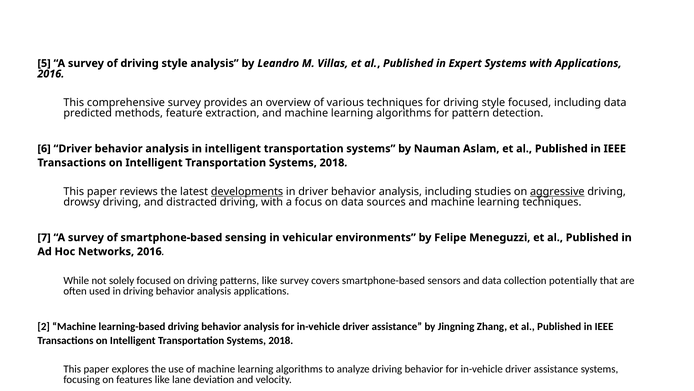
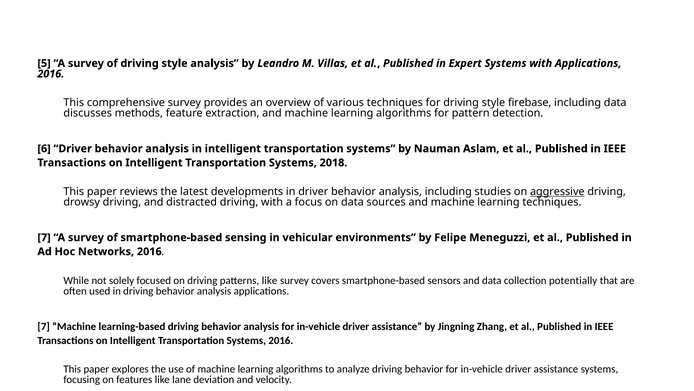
style focused: focused -> firebase (530, 102)
predicted: predicted -> discusses (88, 113)
developments underline: present -> none (247, 191)
2: 2 -> 7 (44, 326)
2018: 2018 -> 2016 (281, 340)
